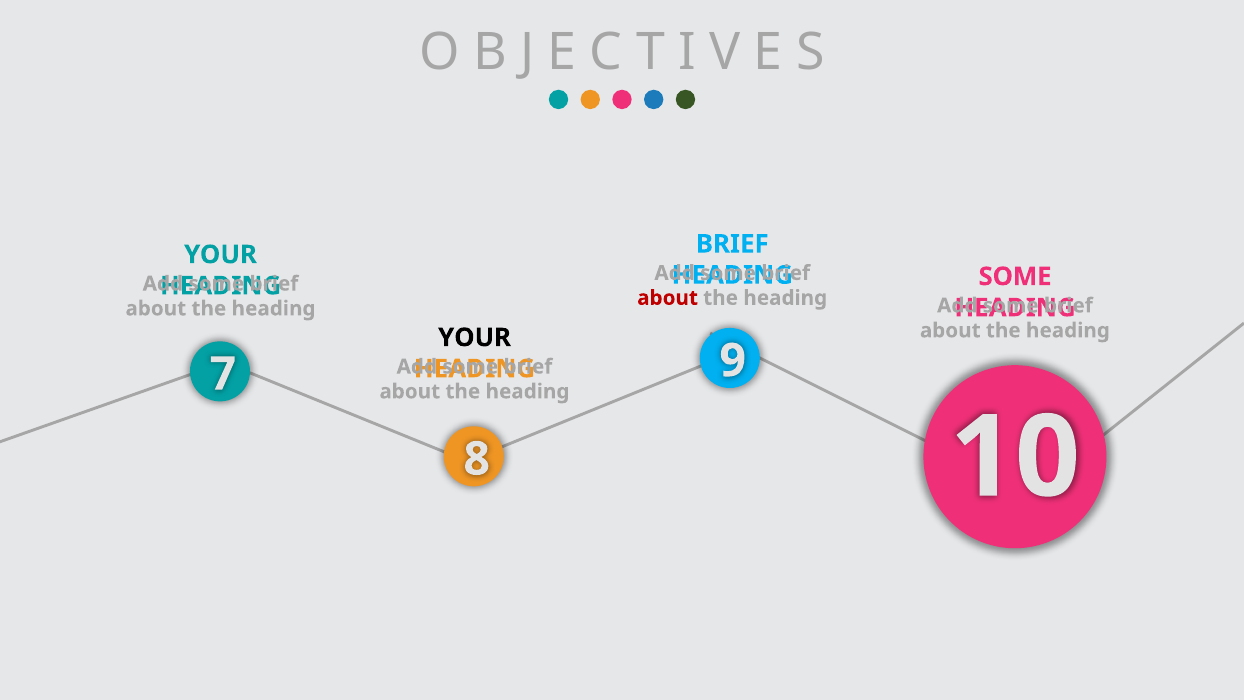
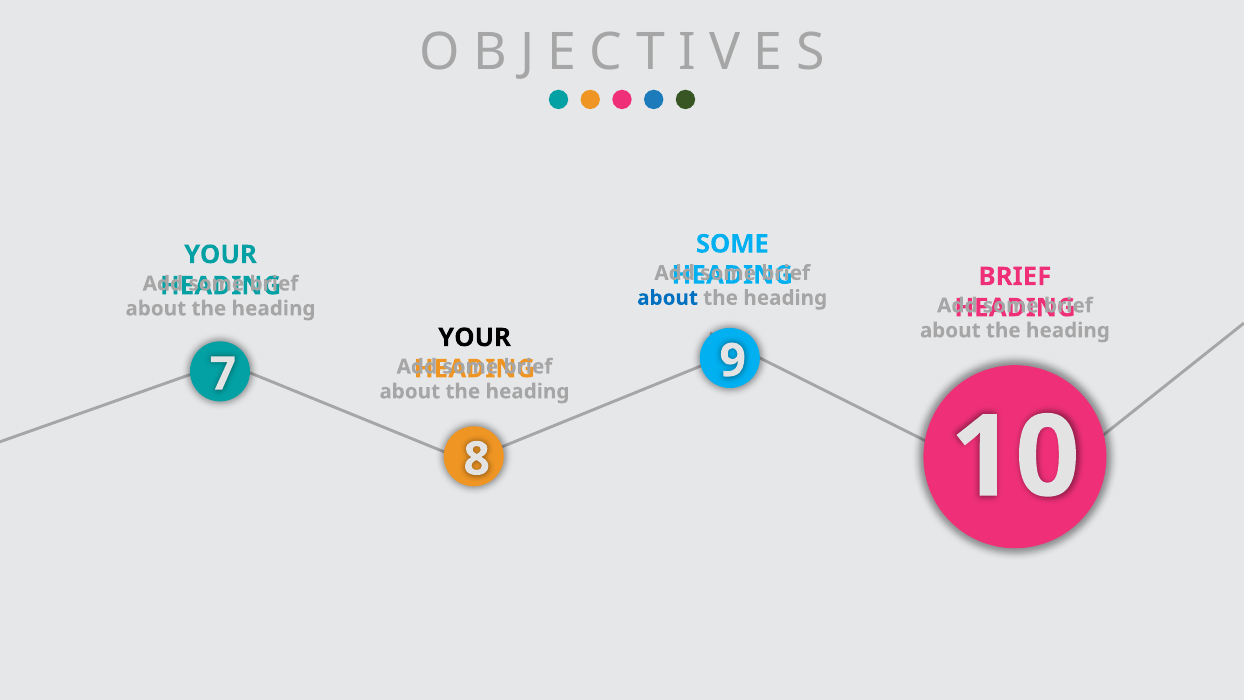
BRIEF: BRIEF -> SOME (732, 244)
SOME: SOME -> BRIEF (1015, 277)
about colour: red -> blue (668, 298)
